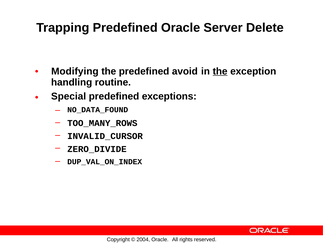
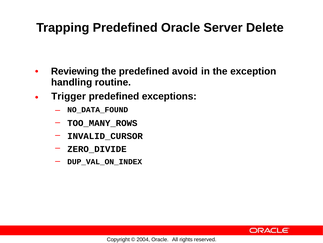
Modifying: Modifying -> Reviewing (75, 71)
the underline: present -> none (220, 71)
Special: Special -> Trigger (69, 96)
